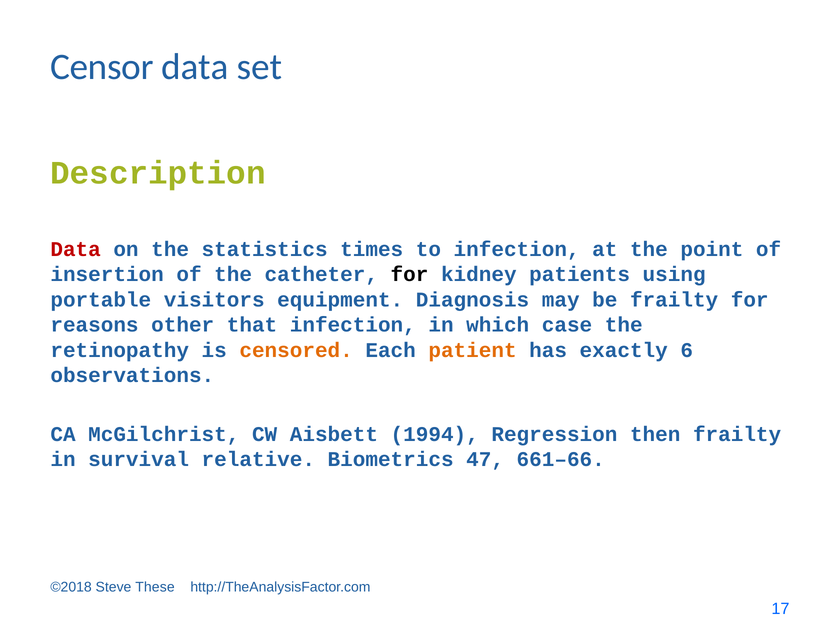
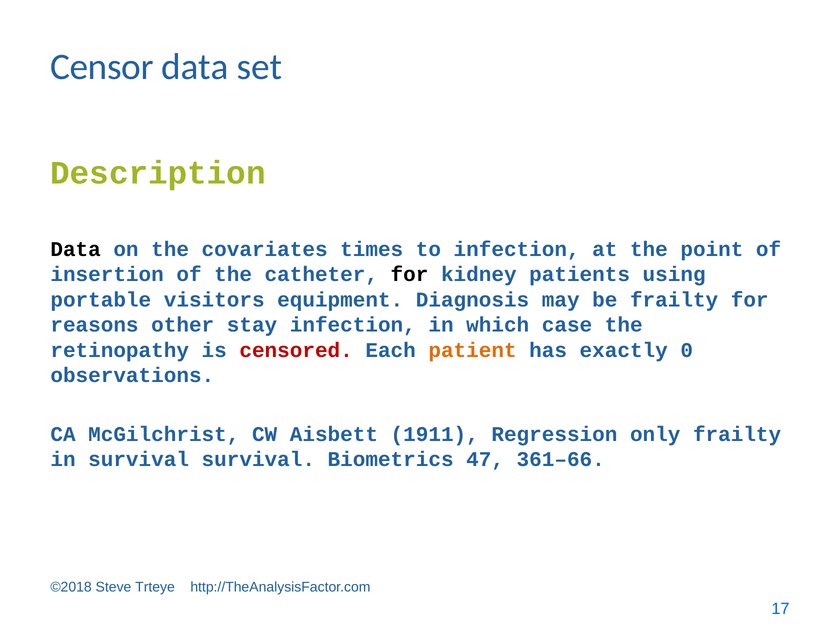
Data colour: red -> black (76, 249)
statistics: statistics -> covariates (265, 249)
that: that -> stay (252, 325)
censored colour: orange -> red (296, 350)
6: 6 -> 0 (687, 350)
1994: 1994 -> 1911 (435, 434)
then: then -> only (655, 434)
survival relative: relative -> survival (258, 459)
661–66: 661–66 -> 361–66 (561, 459)
These: These -> Trteye (155, 587)
